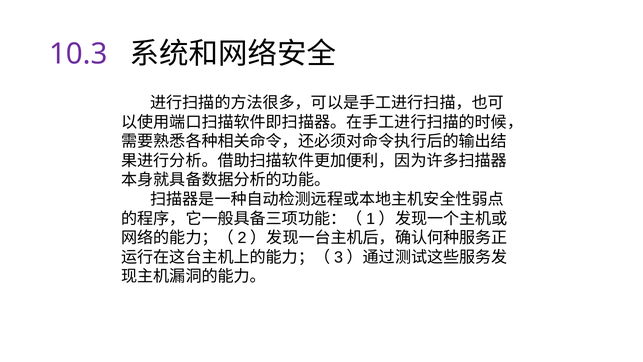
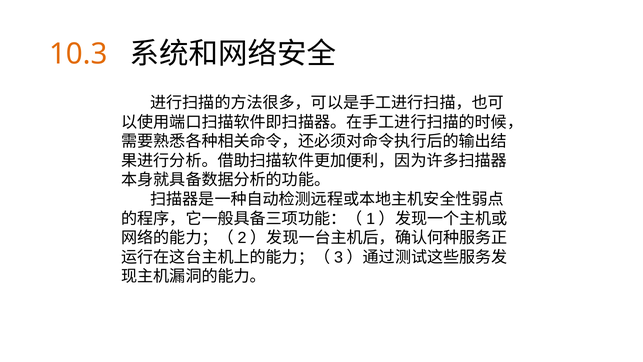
10.3 colour: purple -> orange (78, 54)
